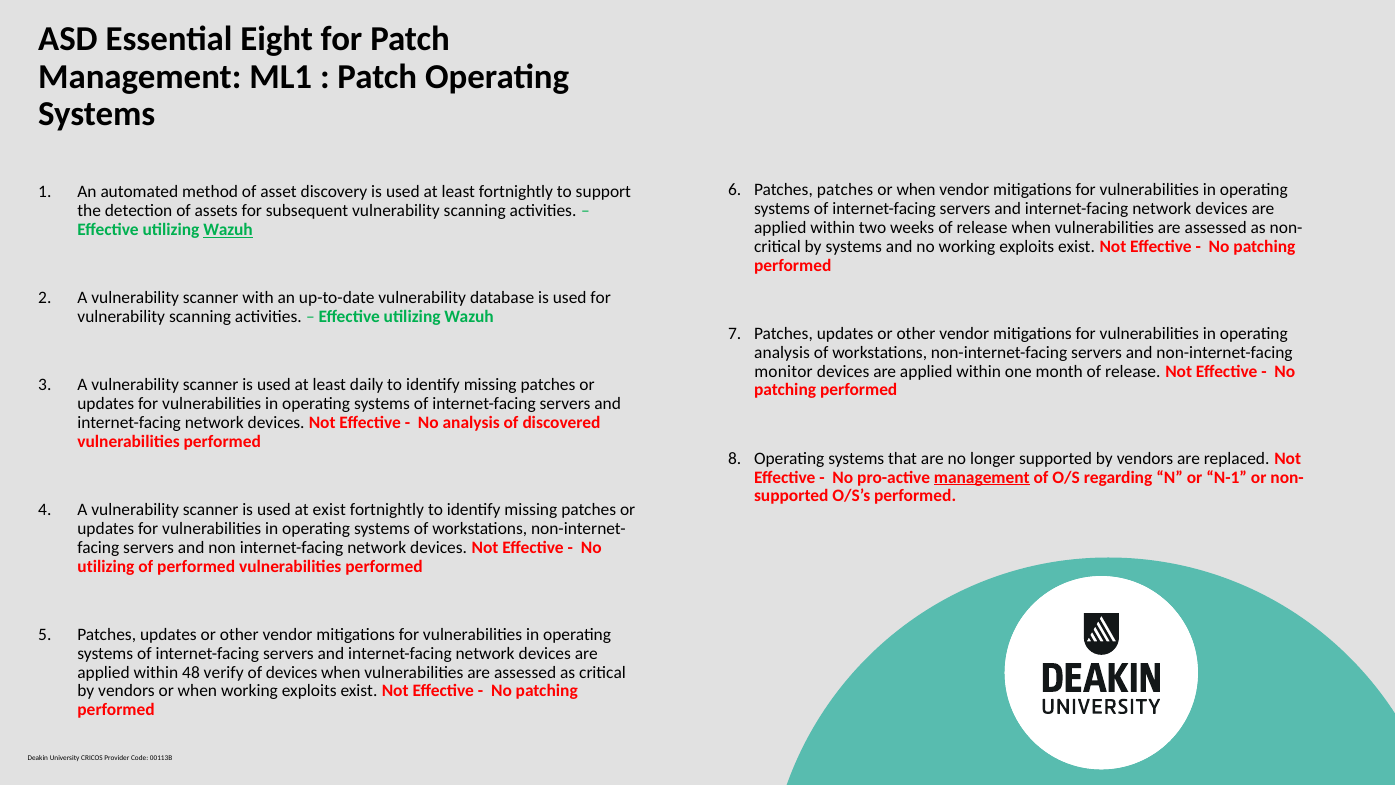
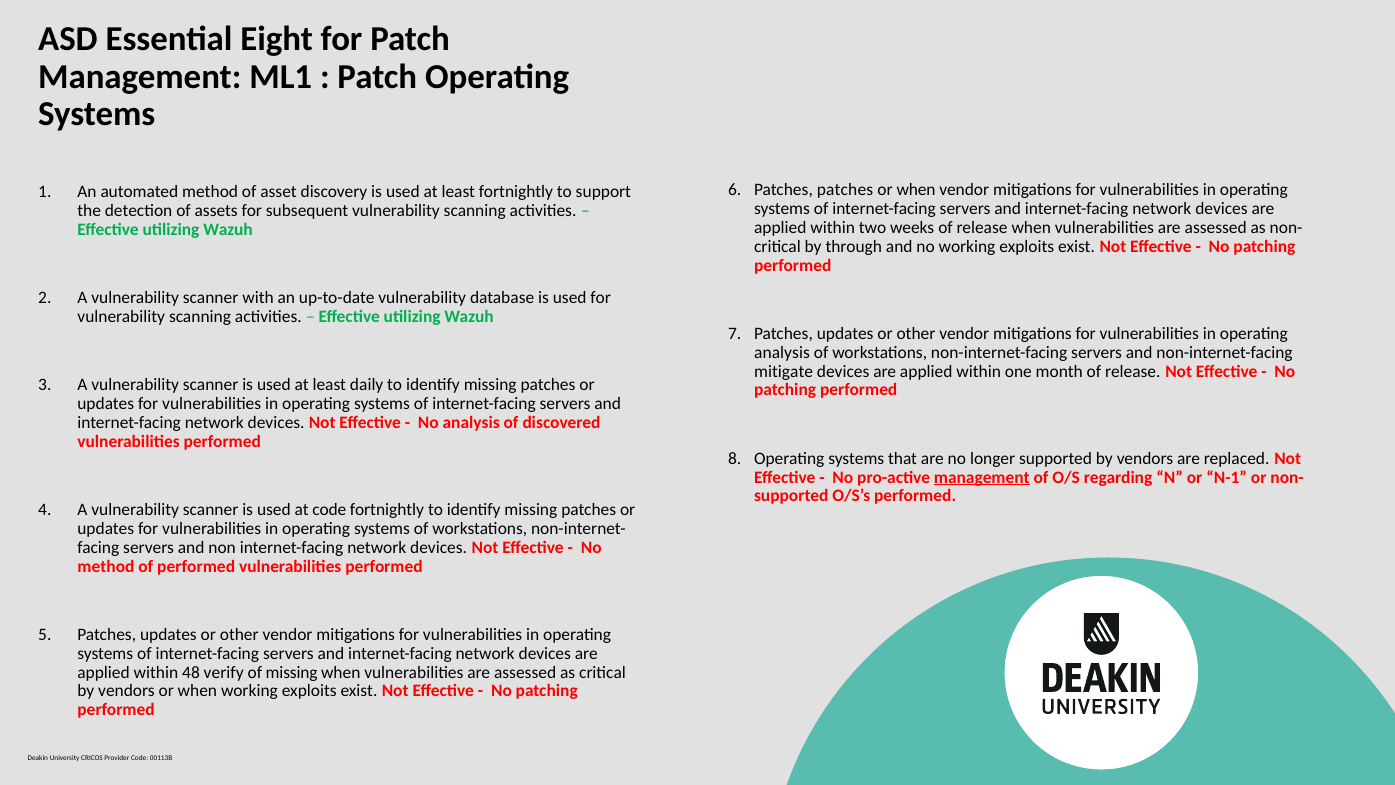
Wazuh underline: present -> none (228, 230)
by systems: systems -> through (854, 247)
monitor: monitor -> mitigate (784, 371)
at exist: exist -> code (329, 510)
utilizing: utilizing -> method (106, 566)
of devices: devices -> missing (292, 672)
